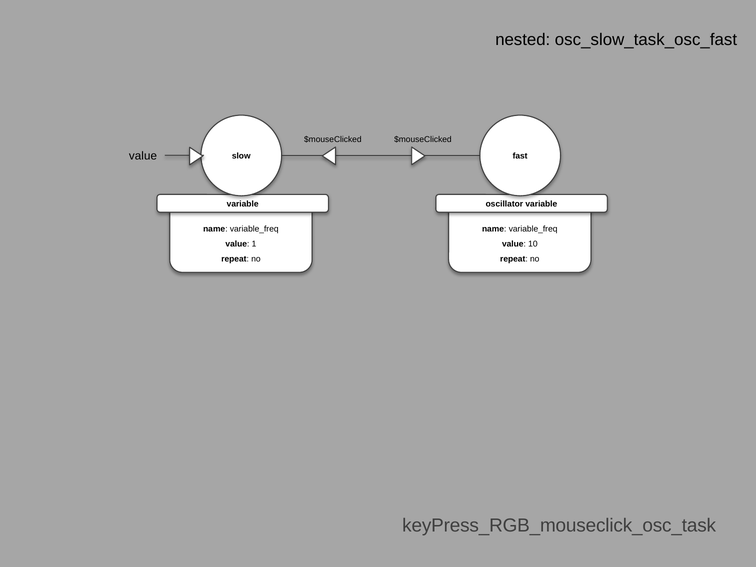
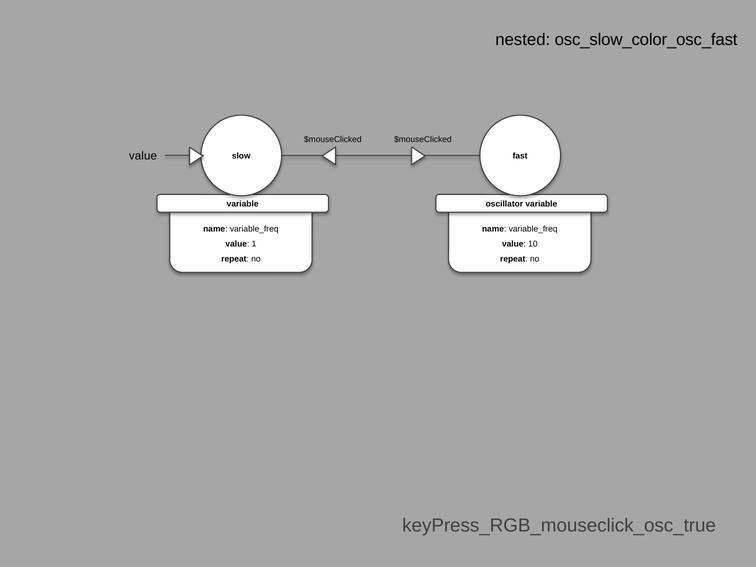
osc_slow_task_osc_fast: osc_slow_task_osc_fast -> osc_slow_color_osc_fast (646, 40)
keyPress_RGB_mouseclick_osc_task: keyPress_RGB_mouseclick_osc_task -> keyPress_RGB_mouseclick_osc_true (559, 526)
